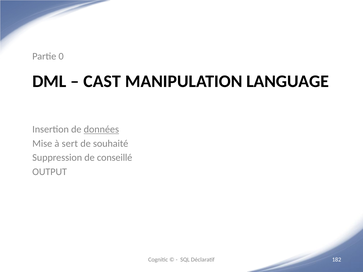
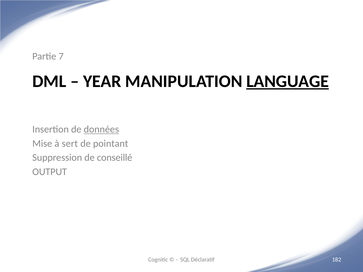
0: 0 -> 7 (61, 56)
CAST: CAST -> YEAR (102, 81)
LANGUAGE underline: none -> present (288, 81)
souhaité: souhaité -> pointant (111, 144)
